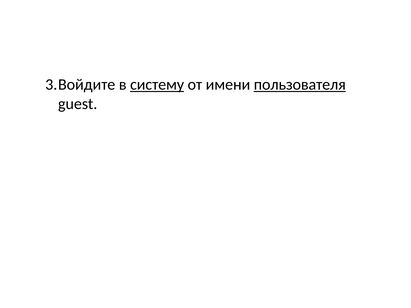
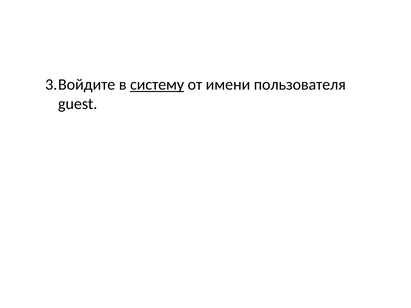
пользователя underline: present -> none (300, 85)
